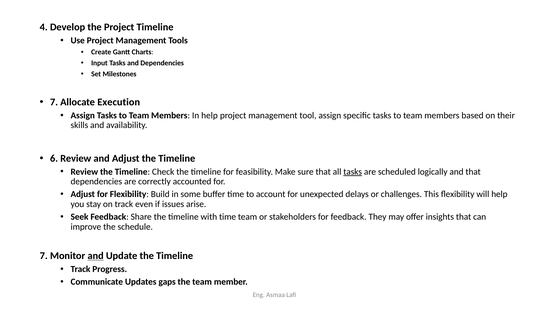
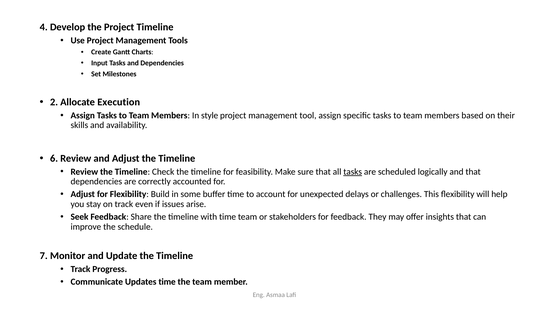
7: 7 -> 2 (54, 102)
In help: help -> style (210, 115)
and underline: present -> none (96, 256)
Updates gaps: gaps -> time (167, 282)
